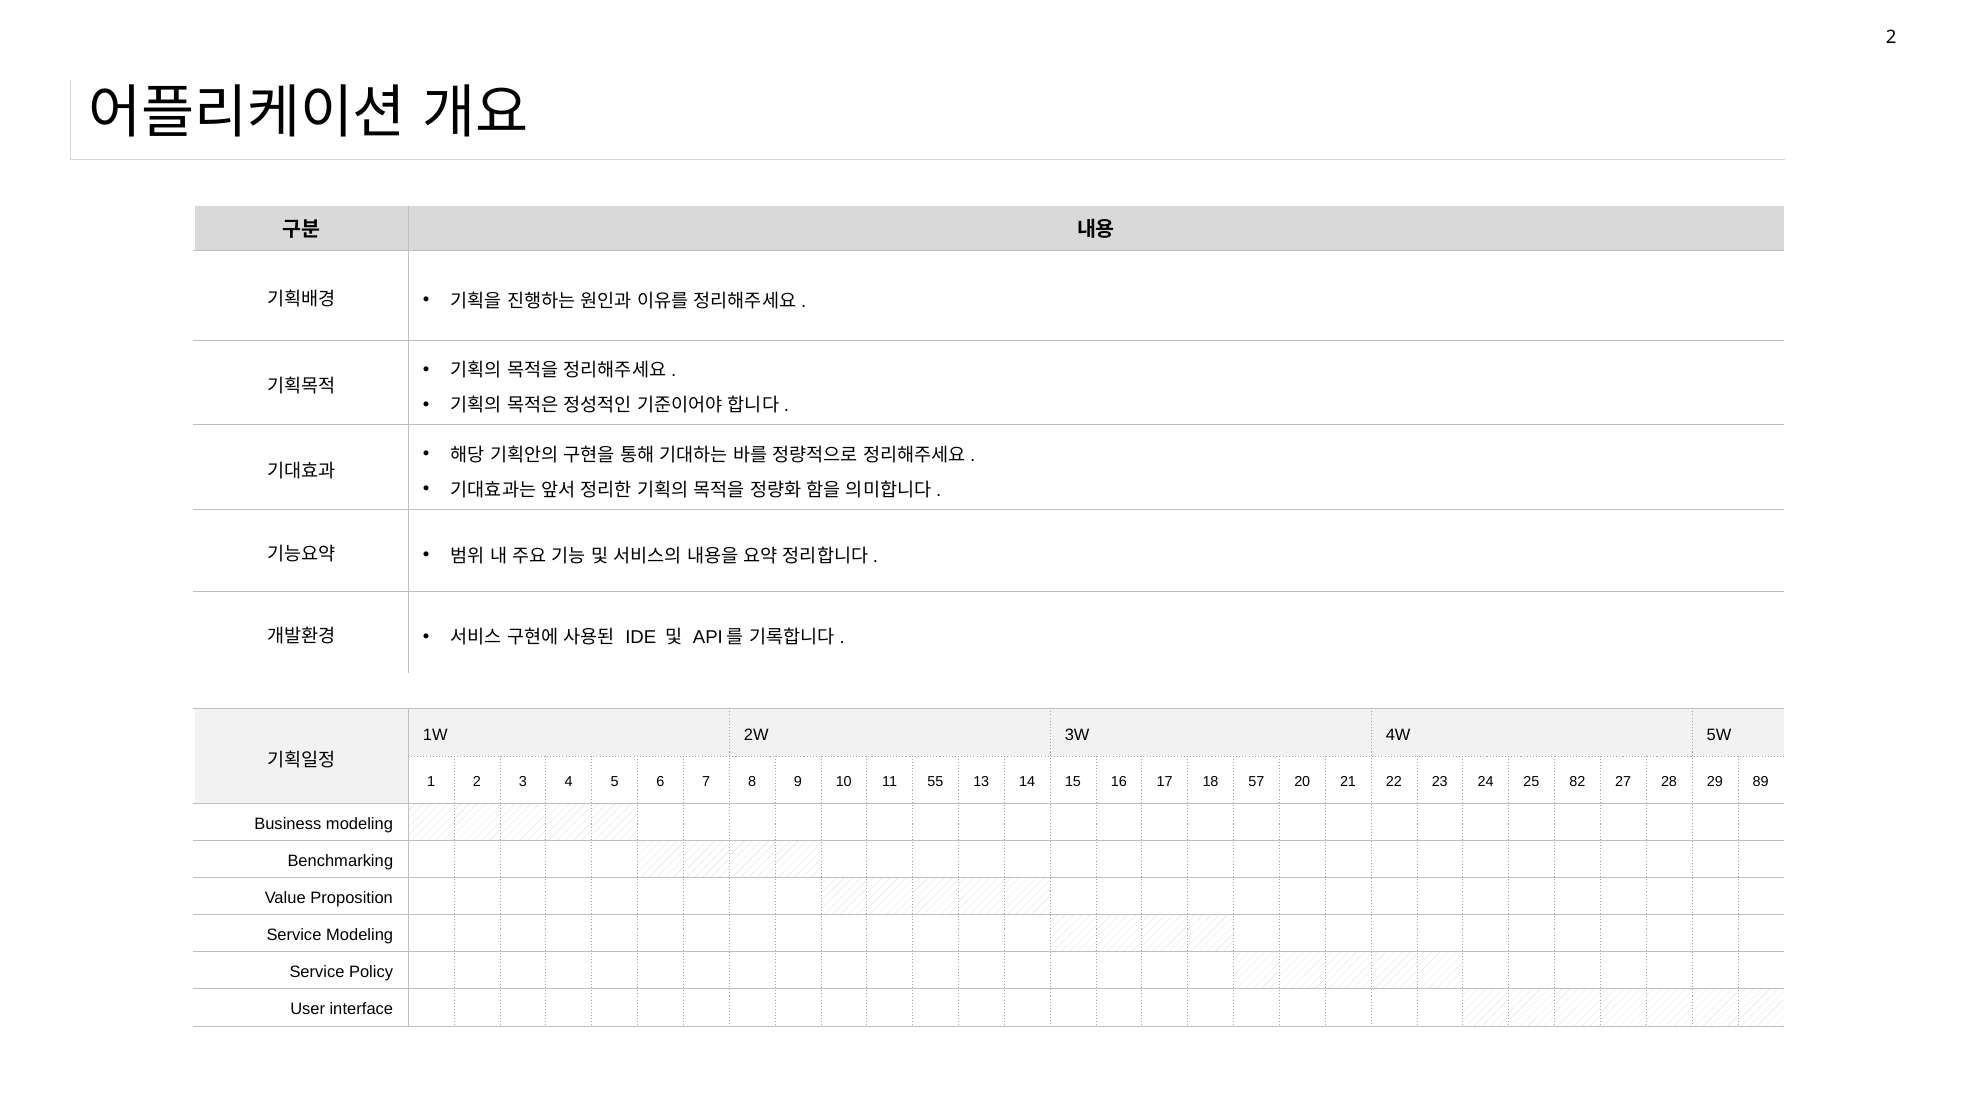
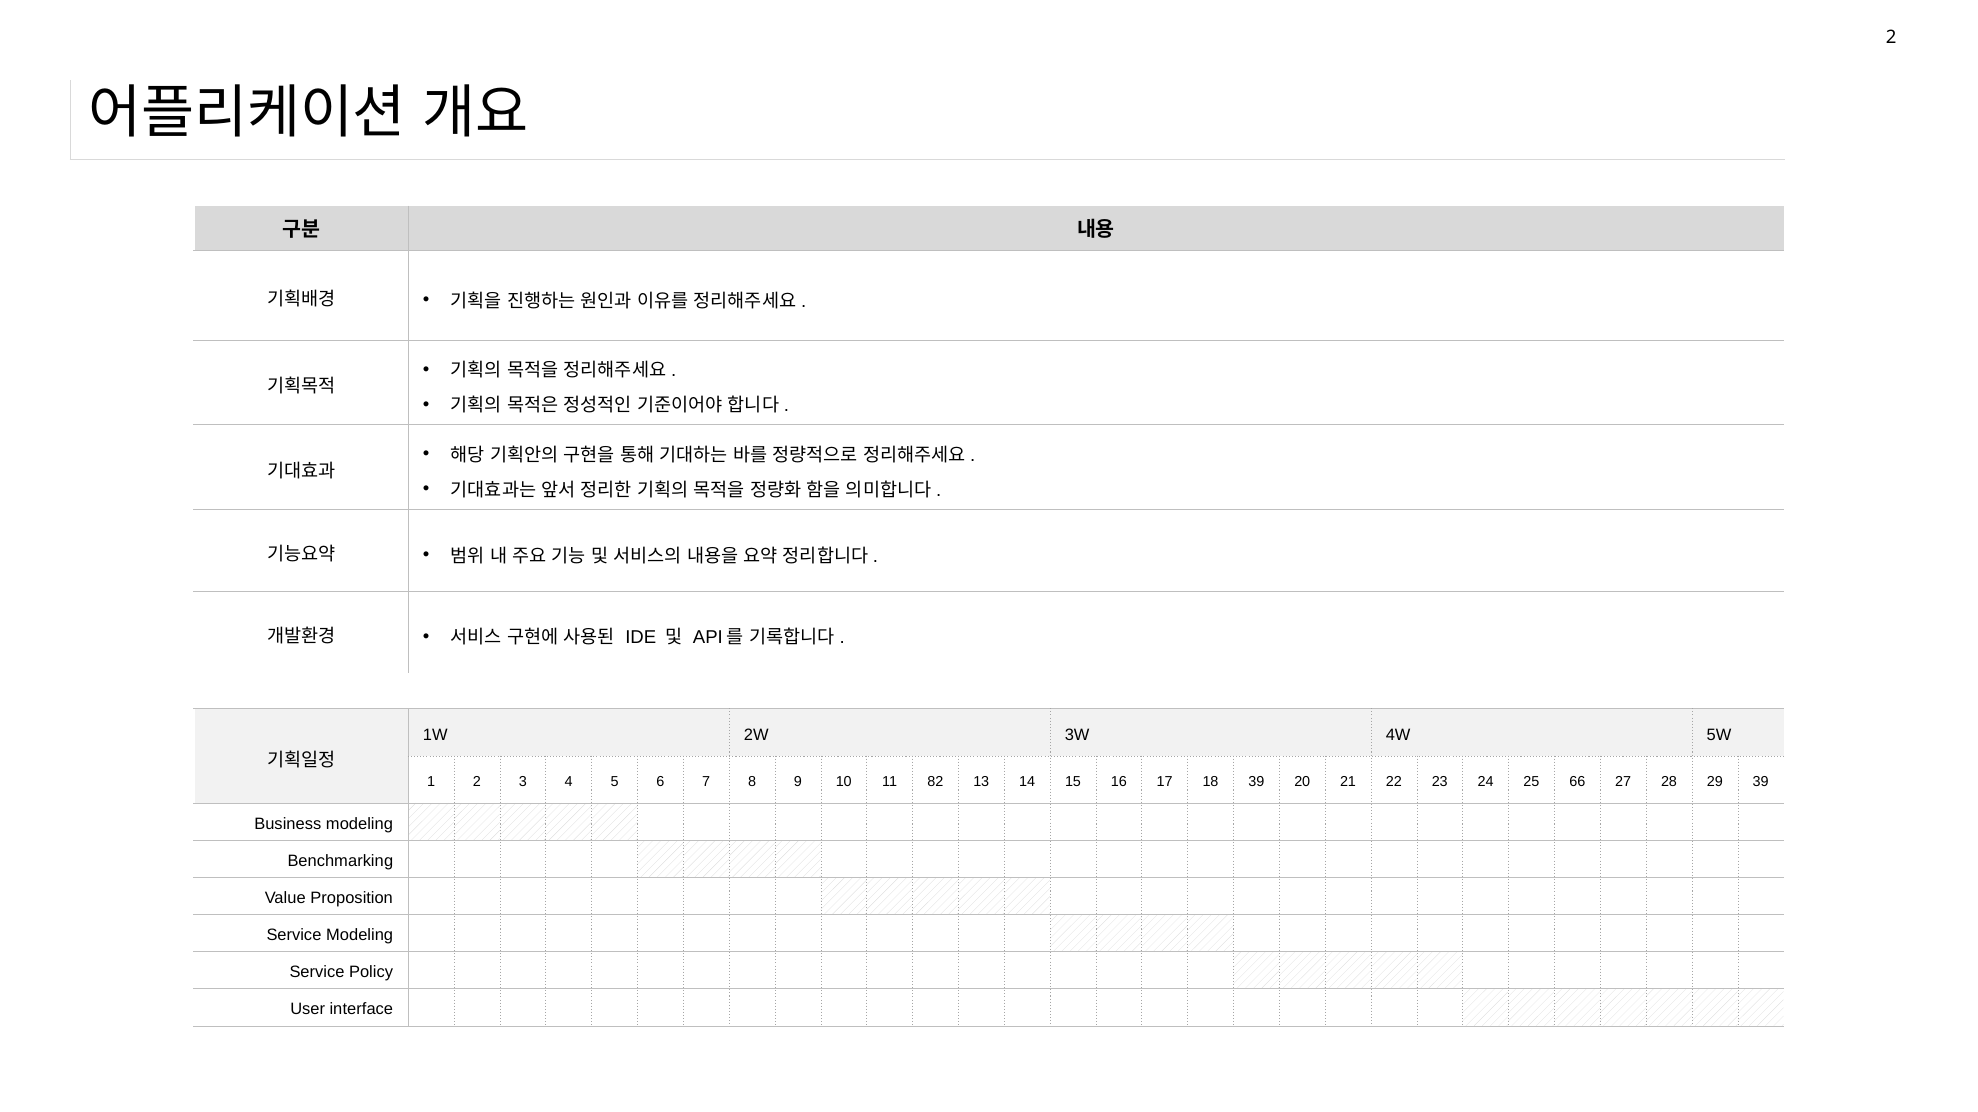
55: 55 -> 82 (935, 782)
18 57: 57 -> 39 (1256, 782)
82: 82 -> 66 (1577, 782)
29 89: 89 -> 39 (1761, 782)
